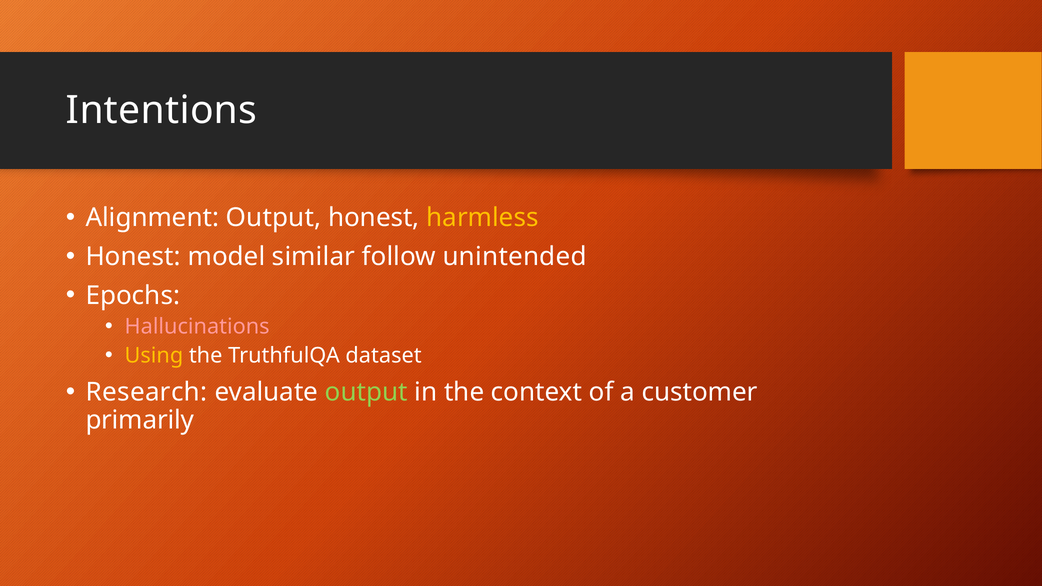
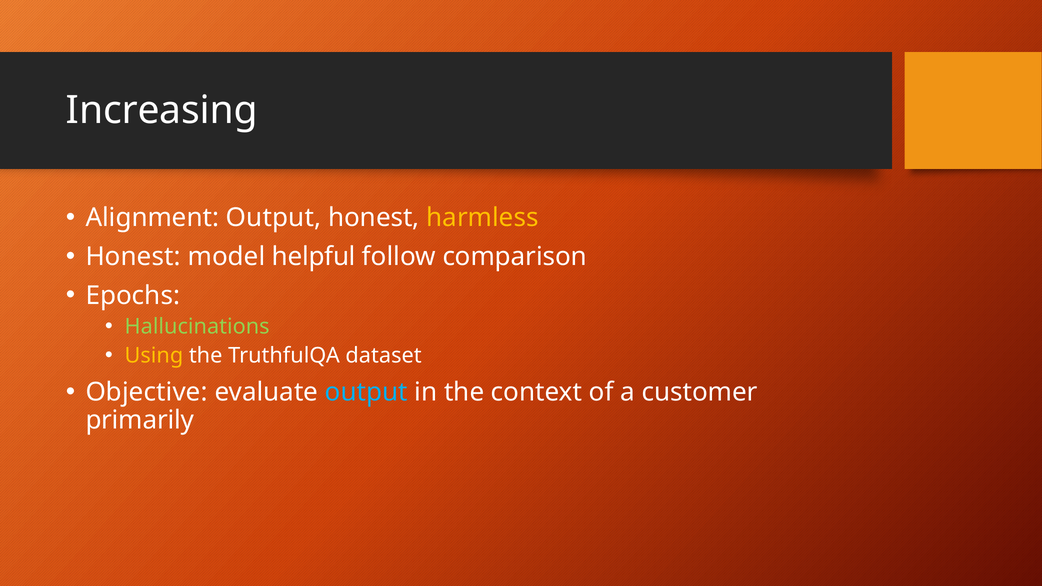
Intentions: Intentions -> Increasing (162, 110)
similar: similar -> helpful (314, 257)
unintended: unintended -> comparison (515, 257)
Hallucinations colour: pink -> light green (197, 327)
Research: Research -> Objective (147, 392)
output colour: light green -> light blue (366, 392)
